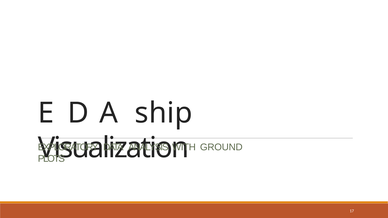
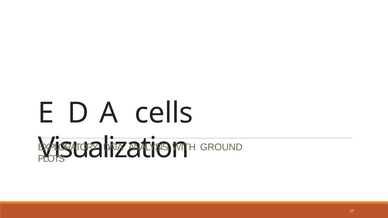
ship: ship -> cells (164, 113)
